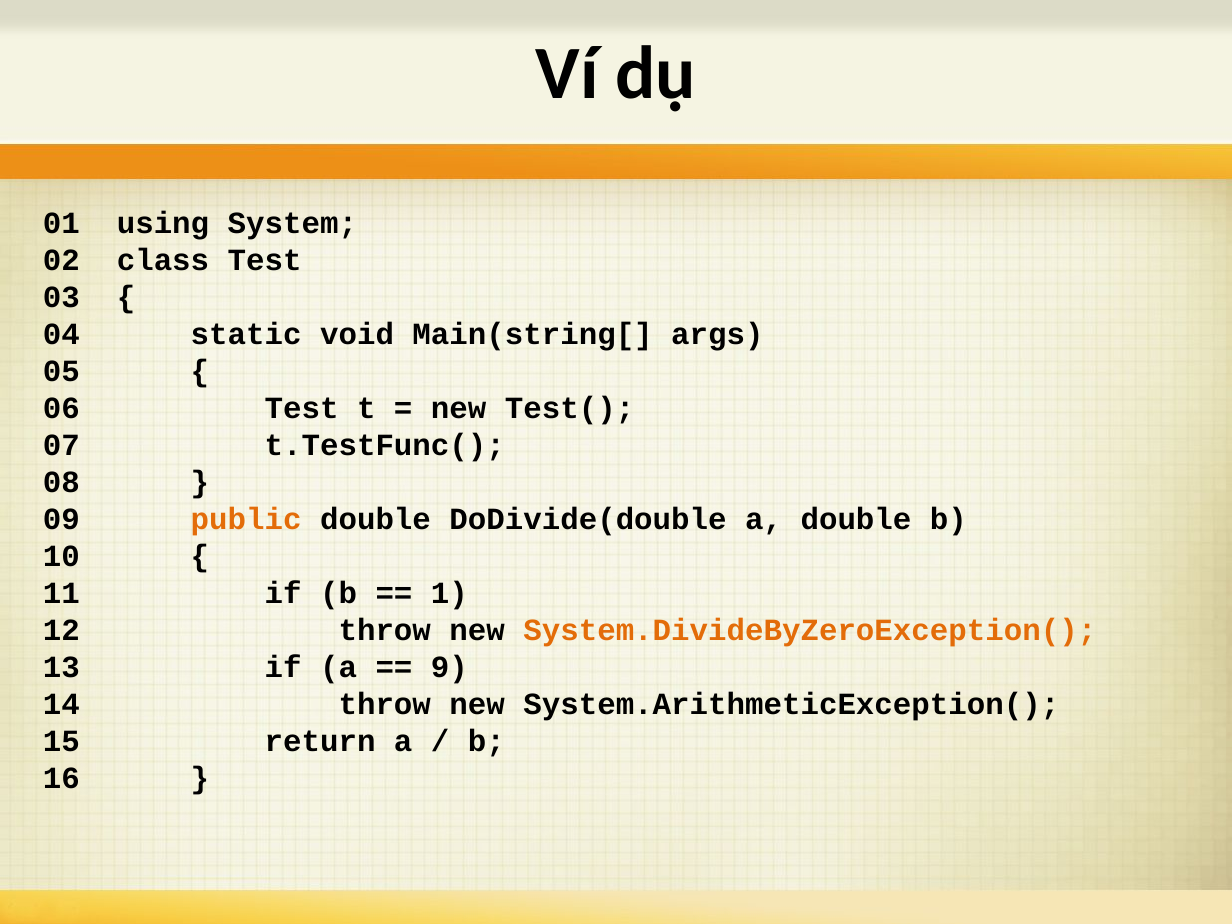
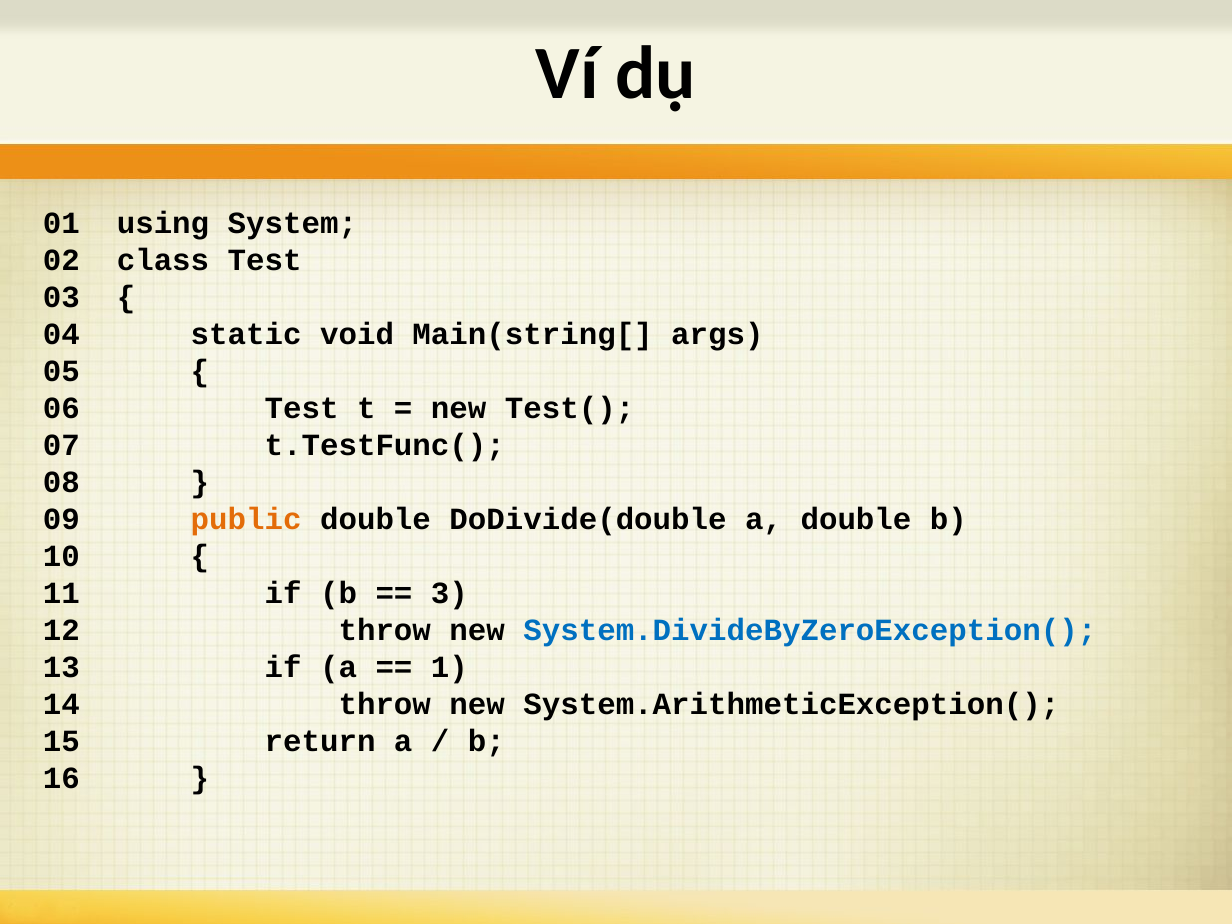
1: 1 -> 3 (449, 593)
System.DivideByZeroException( colour: orange -> blue (810, 630)
9: 9 -> 1 (449, 667)
